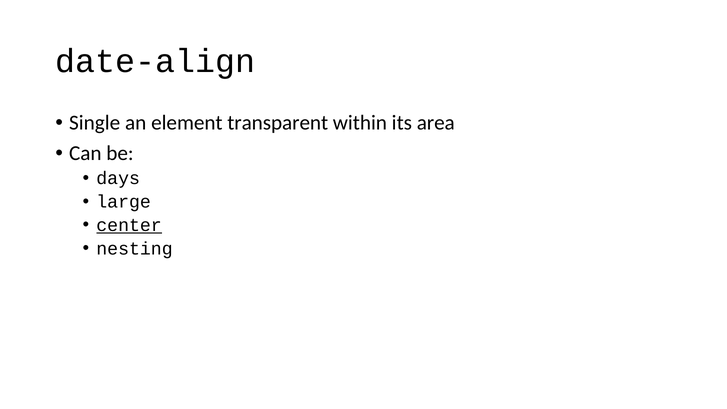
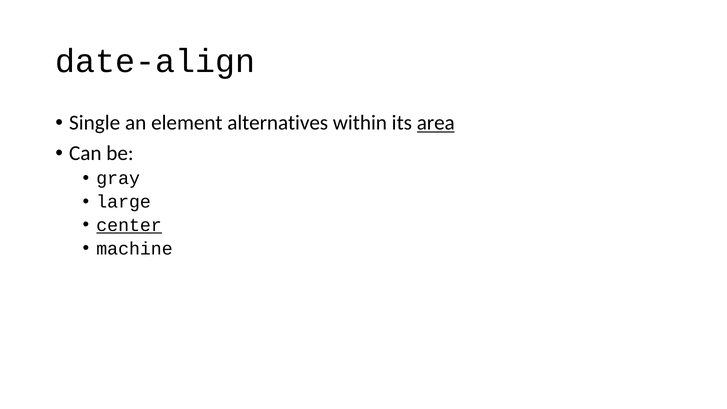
transparent: transparent -> alternatives (278, 123)
area underline: none -> present (436, 123)
days: days -> gray (118, 178)
nesting: nesting -> machine (135, 249)
